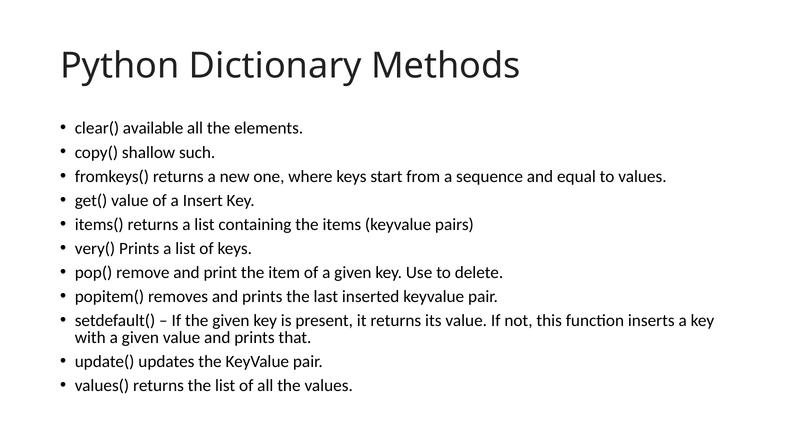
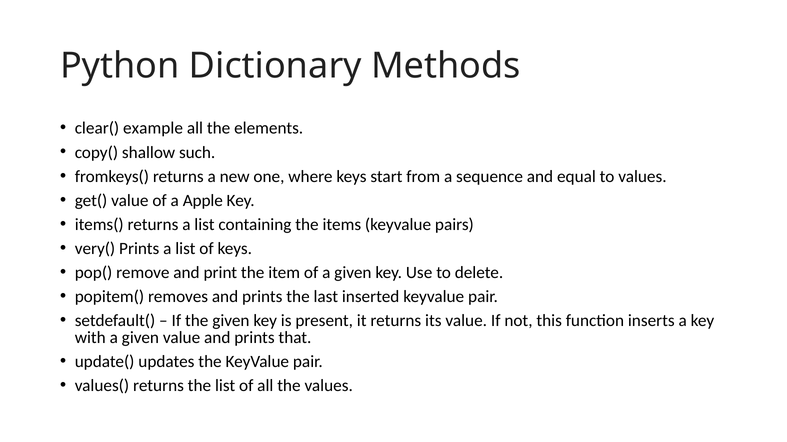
available: available -> example (153, 128)
Insert: Insert -> Apple (203, 201)
